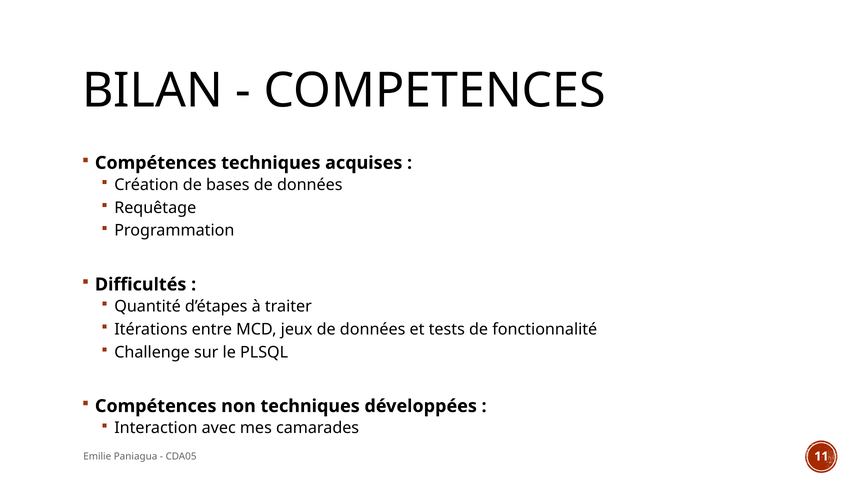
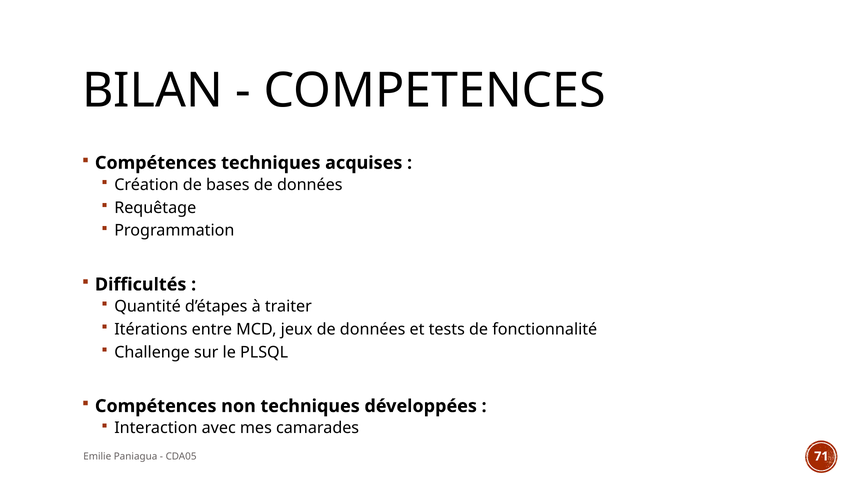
11: 11 -> 71 (821, 456)
